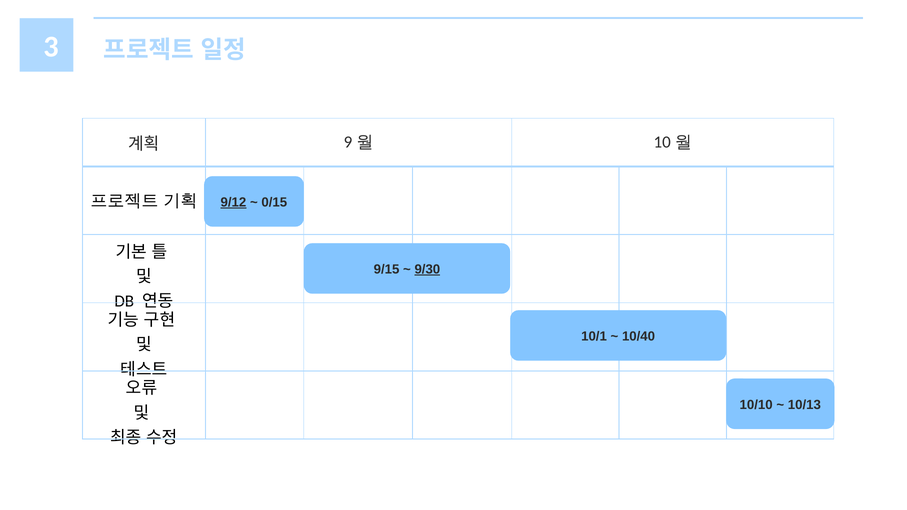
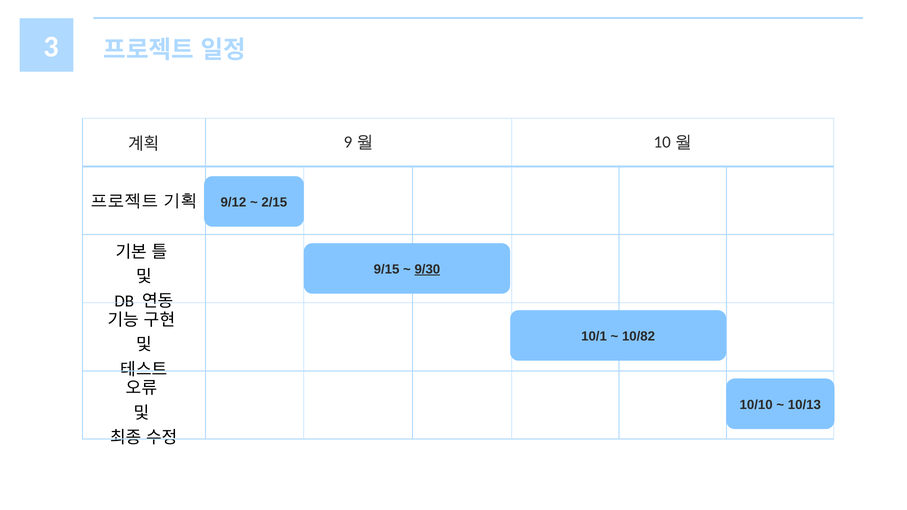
9/12 underline: present -> none (233, 202)
0/15: 0/15 -> 2/15 (274, 202)
10/40: 10/40 -> 10/82 (639, 336)
